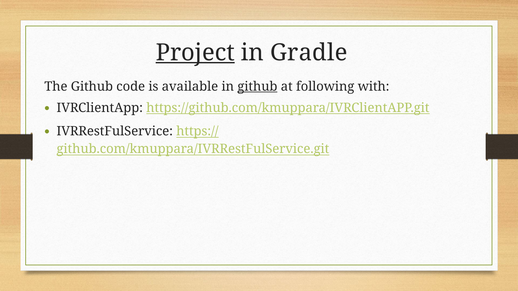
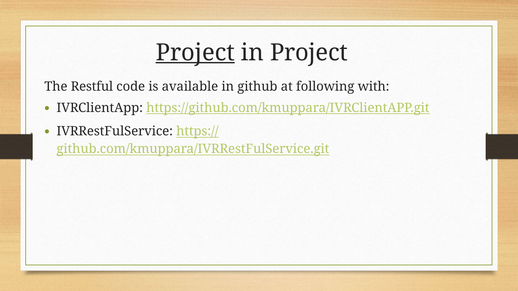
in Gradle: Gradle -> Project (309, 53)
The Github: Github -> Restful (92, 87)
github underline: present -> none (257, 87)
